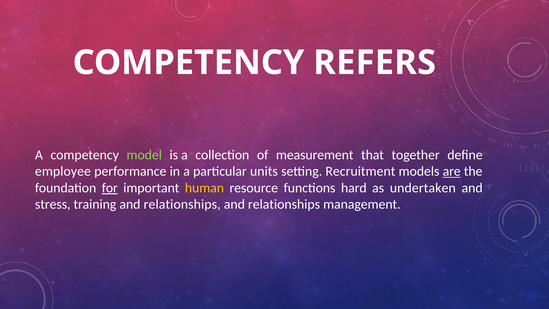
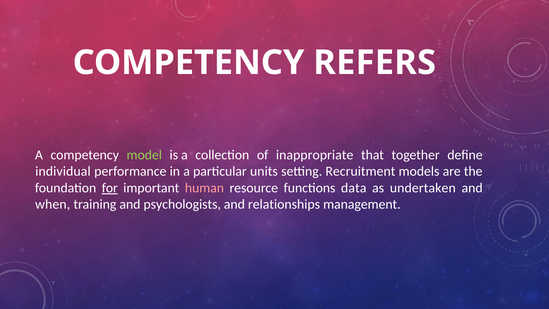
measurement: measurement -> inappropriate (315, 155)
employee: employee -> individual (63, 171)
are underline: present -> none (452, 171)
human colour: yellow -> pink (204, 188)
hard: hard -> data (354, 188)
stress: stress -> when (53, 204)
training and relationships: relationships -> psychologists (182, 204)
